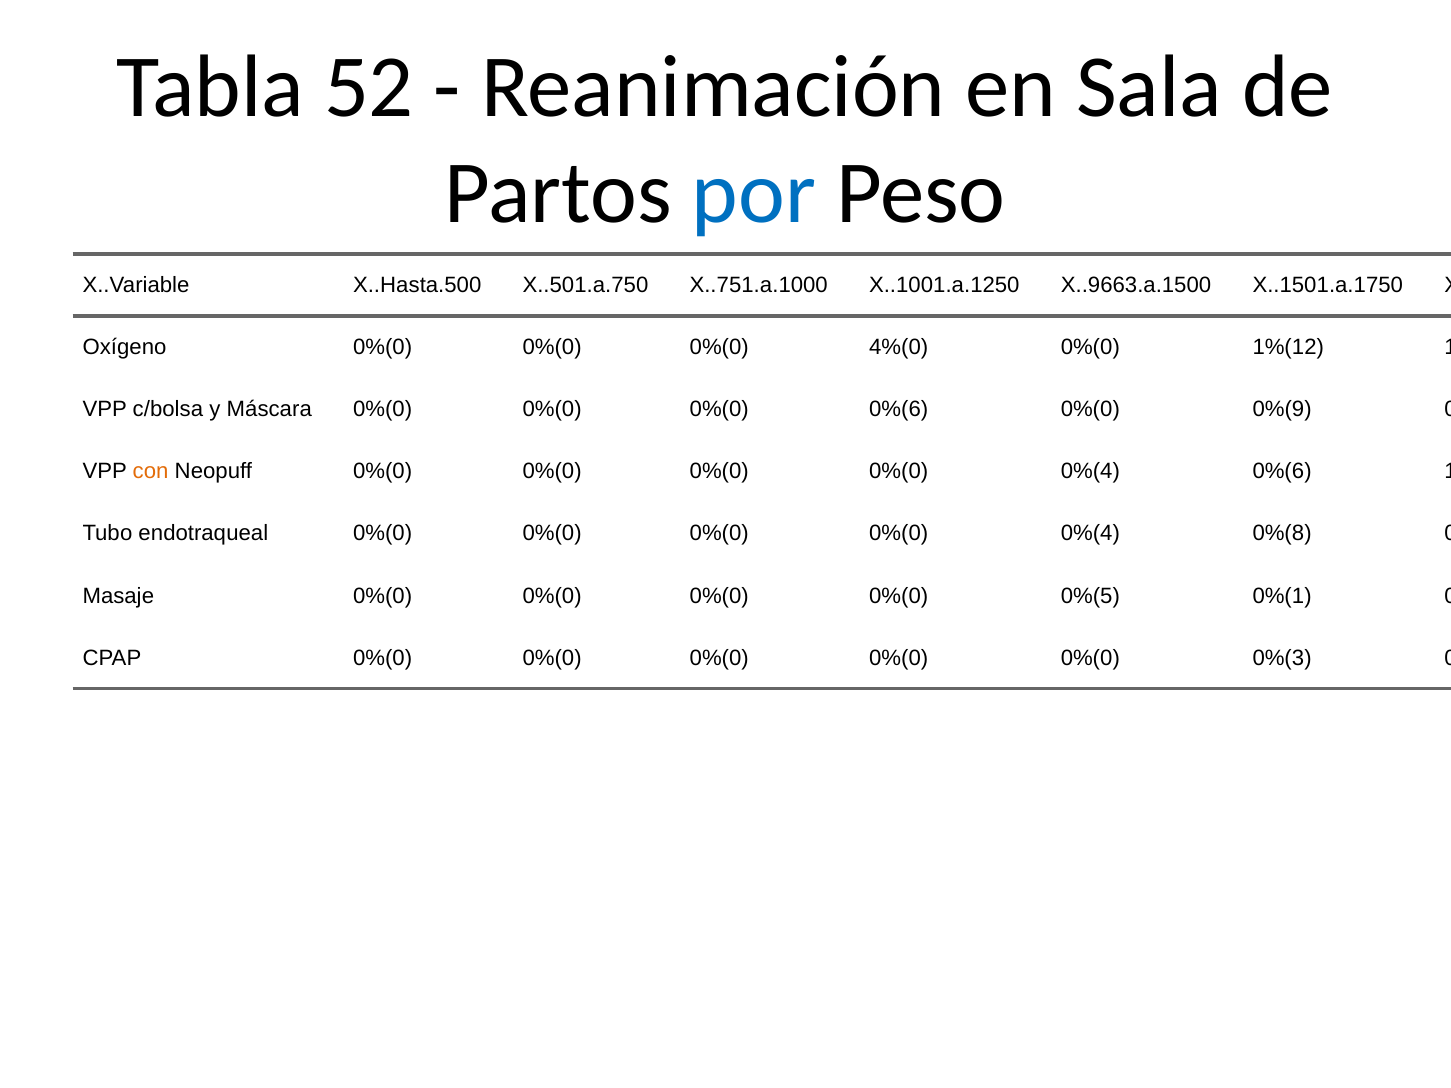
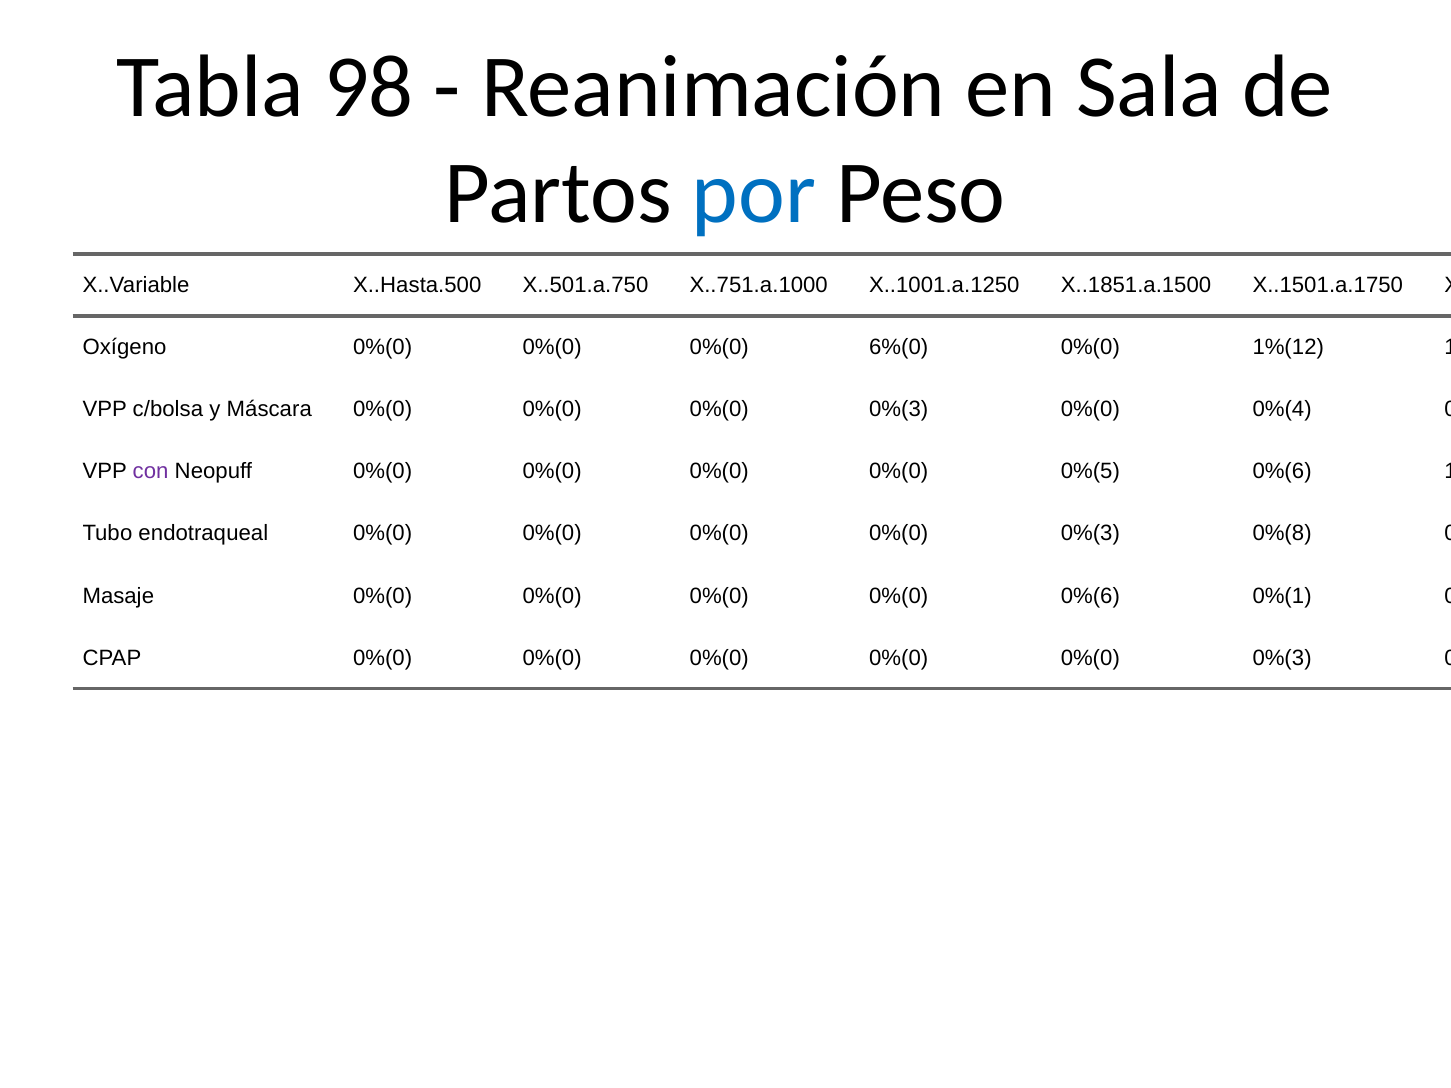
52: 52 -> 98 (369, 87)
X..9663.a.1500: X..9663.a.1500 -> X..1851.a.1500 (1136, 285)
4%(0: 4%(0 -> 6%(0 (899, 347)
0%(6: 0%(6 -> 0%(3 (899, 409)
0%(0 0%(9: 0%(9 -> 0%(4 (1282, 409)
con colour: orange -> purple (151, 472)
0%(4: 0%(4 -> 0%(5 (1090, 472)
0%(4: 0%(4 -> 0%(3 (1090, 534)
0%(0 0%(5: 0%(5 -> 0%(6 (1090, 596)
